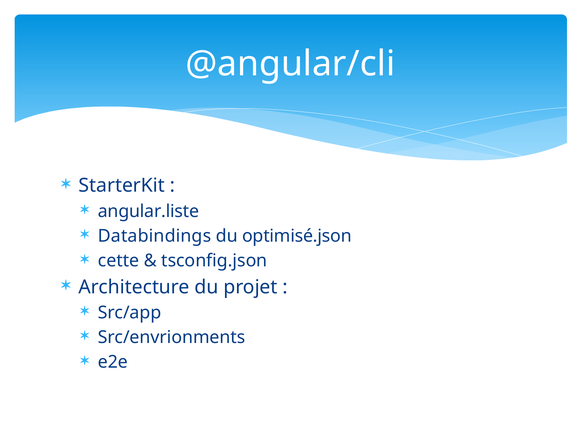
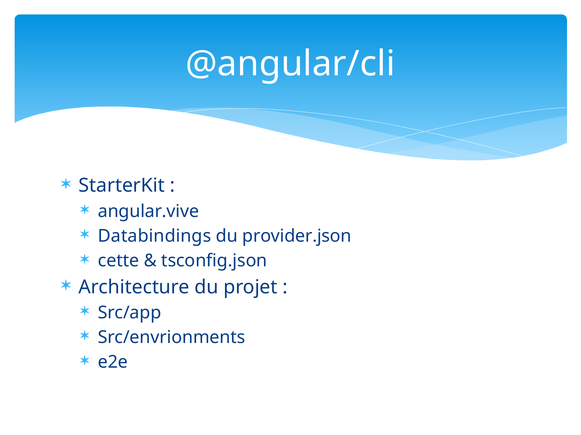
angular.liste: angular.liste -> angular.vive (148, 212)
optimisé.json: optimisé.json -> provider.json (297, 236)
